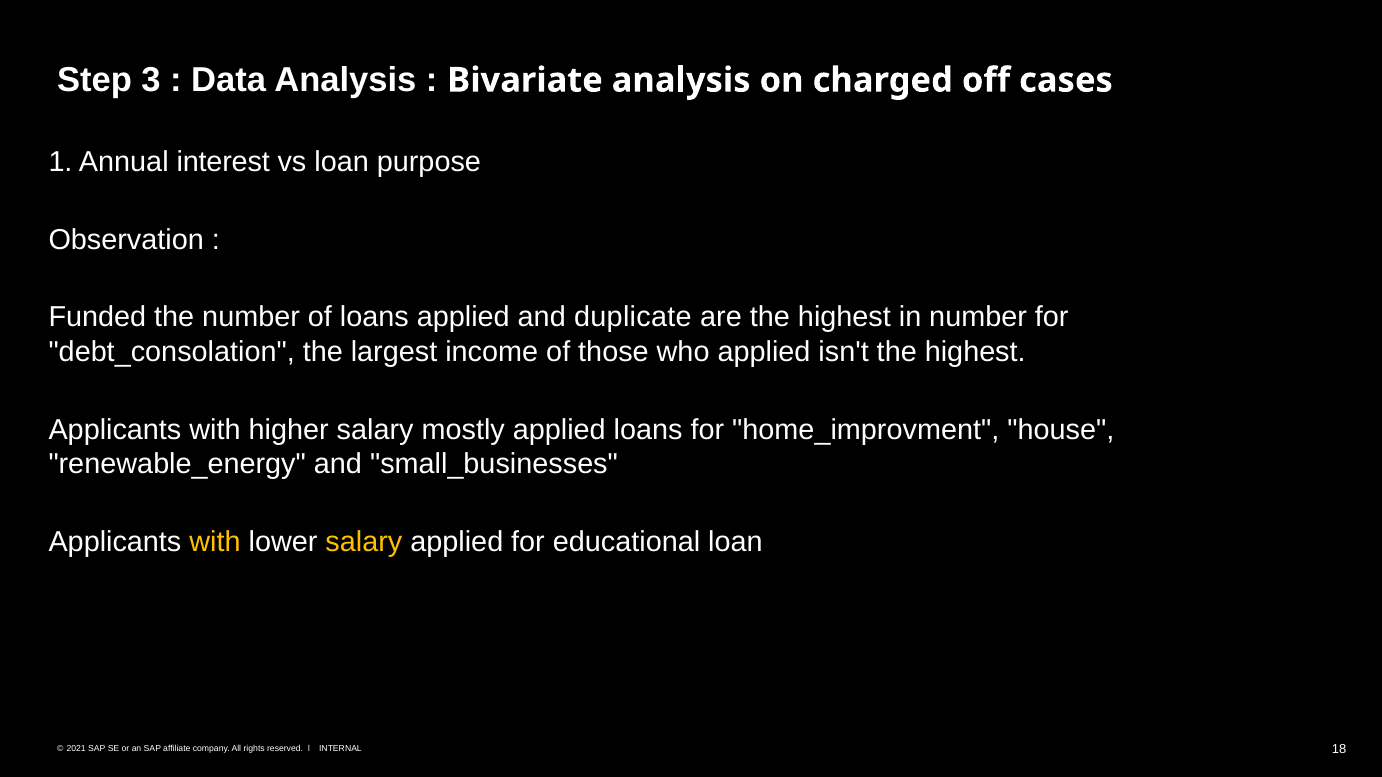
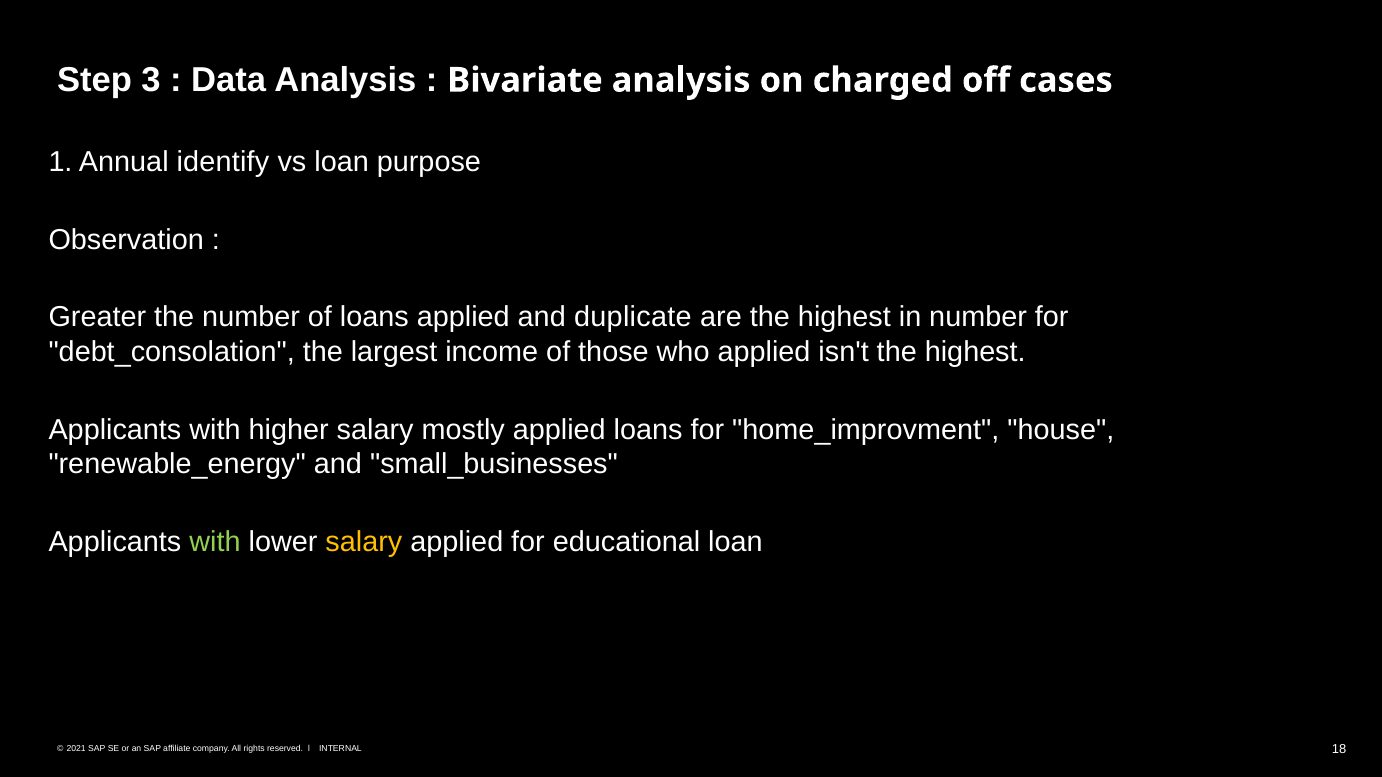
interest: interest -> identify (223, 162)
Funded: Funded -> Greater (97, 318)
with colour: yellow -> light green (215, 542)
